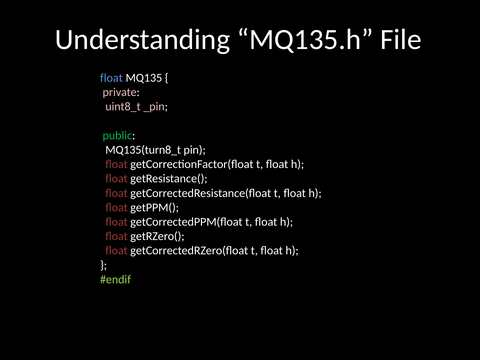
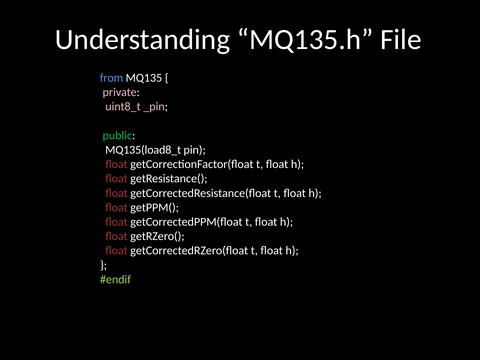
float: float -> from (112, 78)
MQ135(turn8_t: MQ135(turn8_t -> MQ135(load8_t (143, 150)
